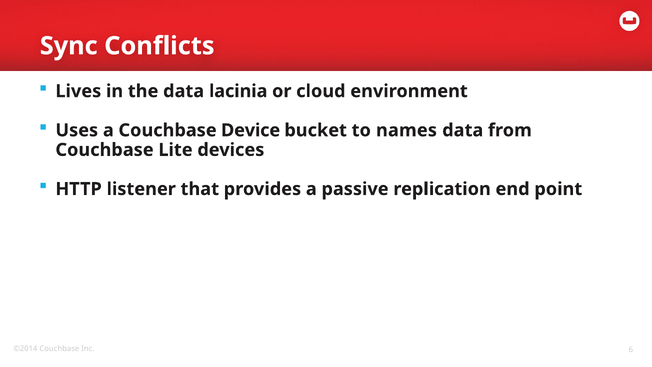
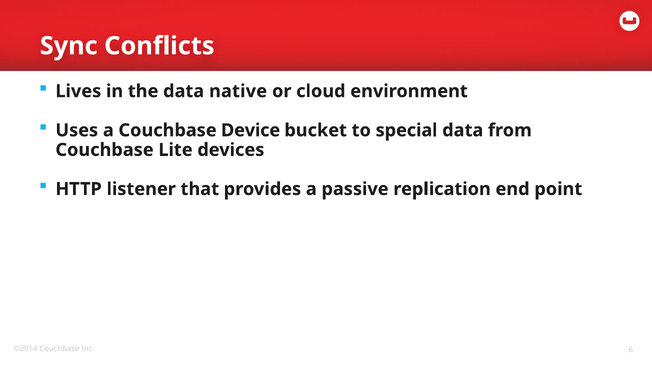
lacinia: lacinia -> native (238, 91)
names: names -> special (407, 130)
